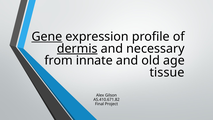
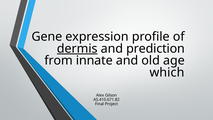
Gene underline: present -> none (47, 37)
necessary: necessary -> prediction (156, 48)
tissue: tissue -> which (167, 72)
